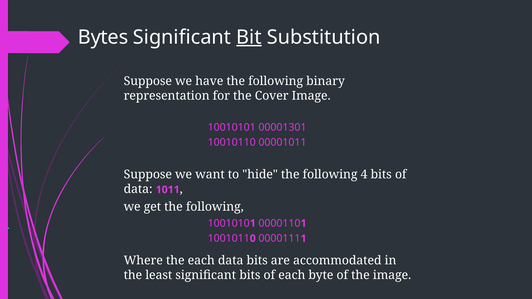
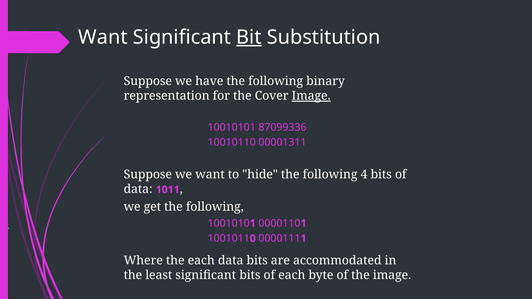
Bytes: Bytes -> Want (103, 37)
Image underline: none -> present (311, 96)
00001301: 00001301 -> 87099336 (282, 127)
00001011: 00001011 -> 00001311 (282, 143)
